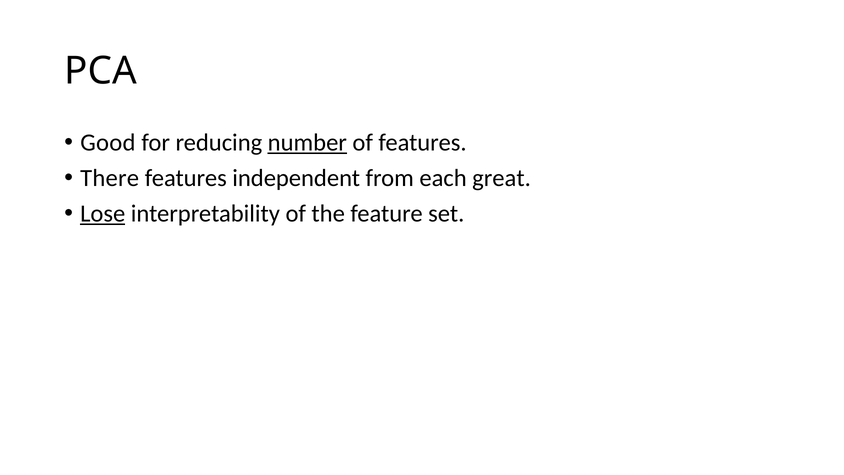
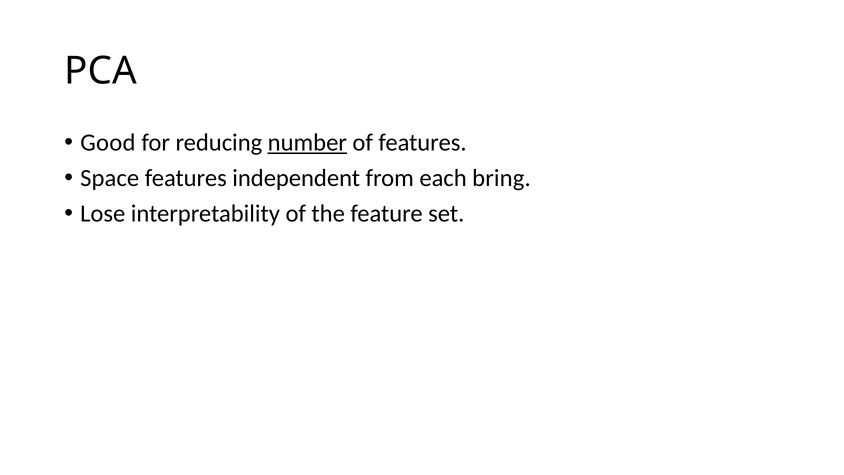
There: There -> Space (110, 178)
great: great -> bring (501, 178)
Lose underline: present -> none (103, 213)
